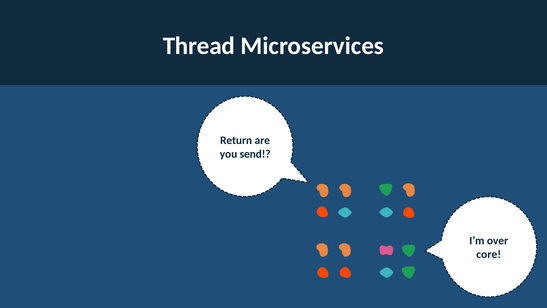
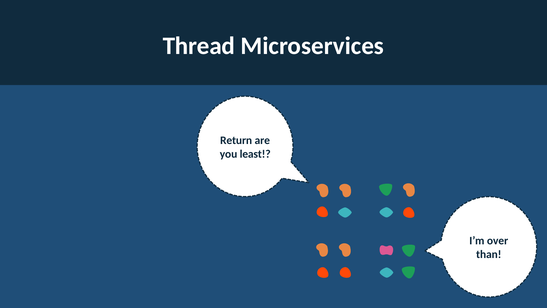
send: send -> least (255, 154)
core: core -> than (489, 254)
